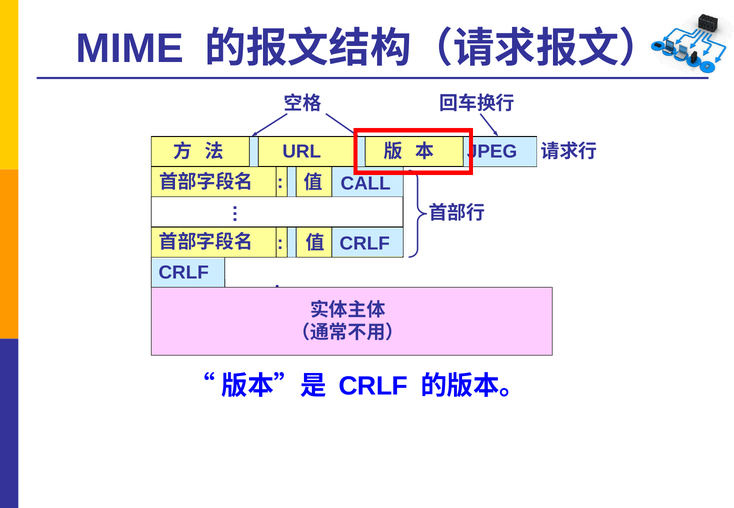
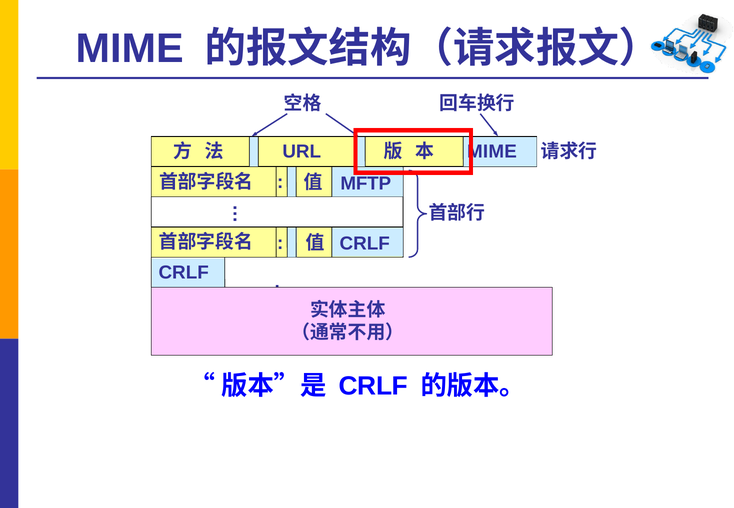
JPEG: JPEG -> MIME (492, 152)
CALL: CALL -> MFTP (366, 184)
